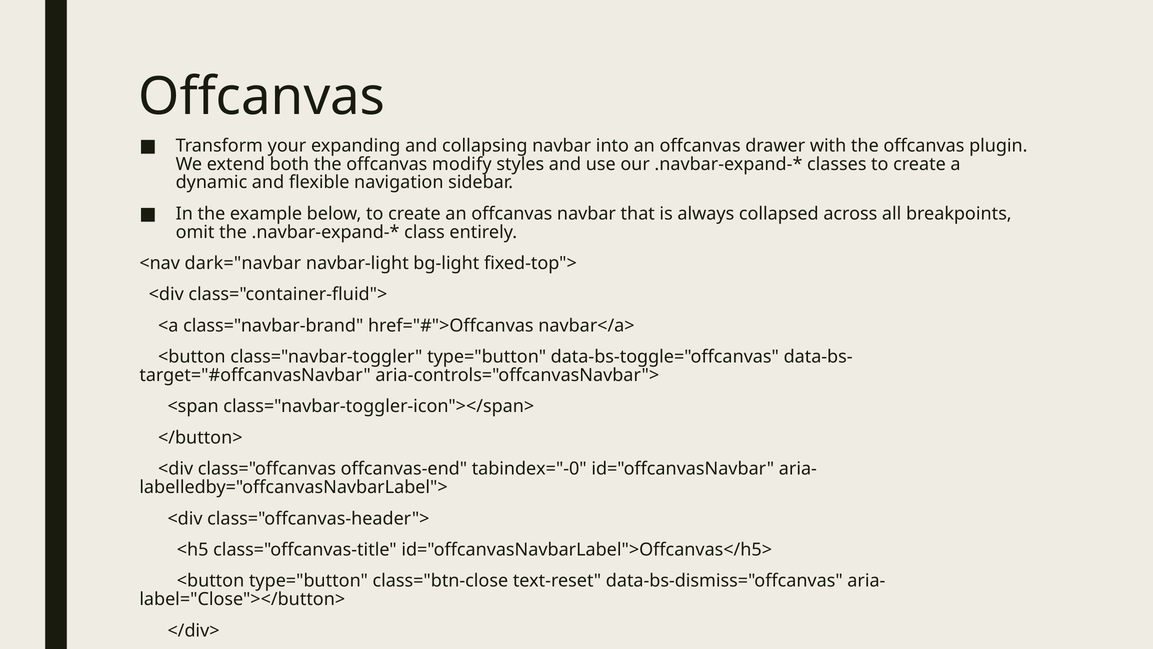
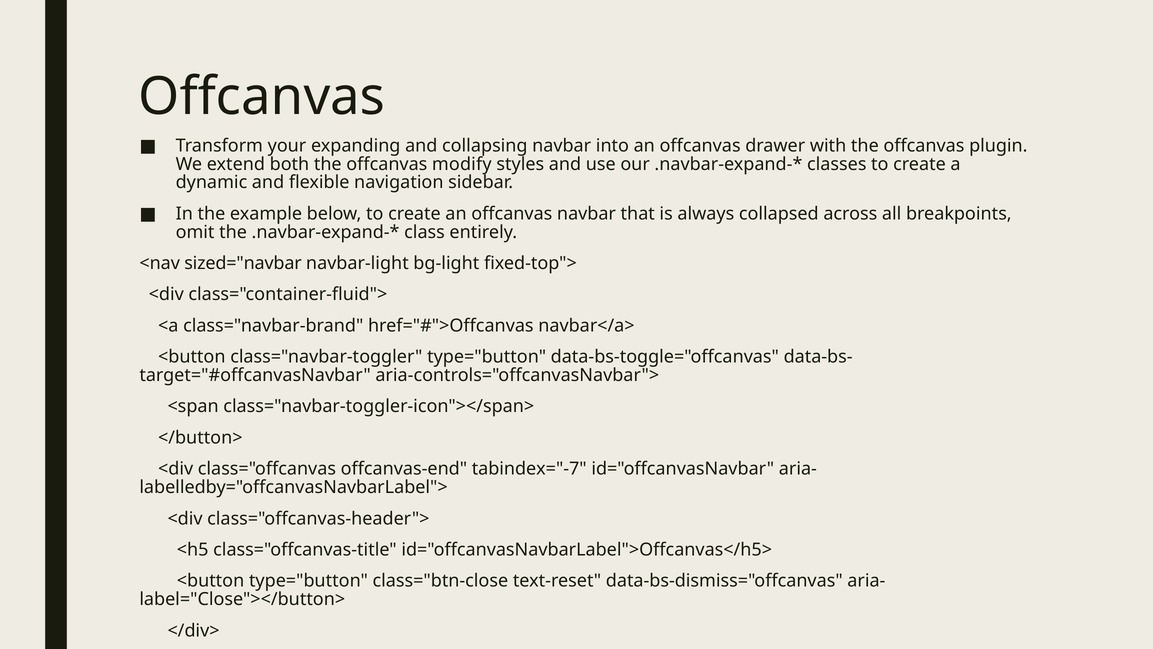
dark="navbar: dark="navbar -> sized="navbar (243, 263)
tabindex="-0: tabindex="-0 -> tabindex="-7 (529, 469)
